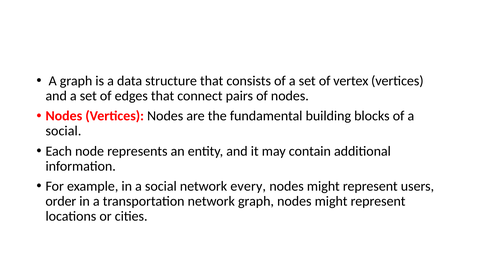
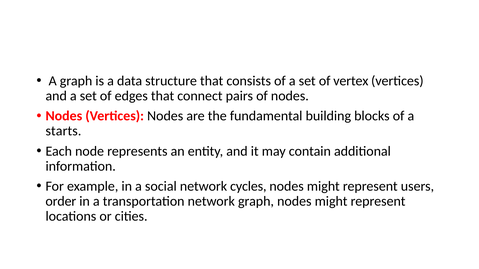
social: social -> starts (63, 131)
every: every -> cycles (248, 187)
